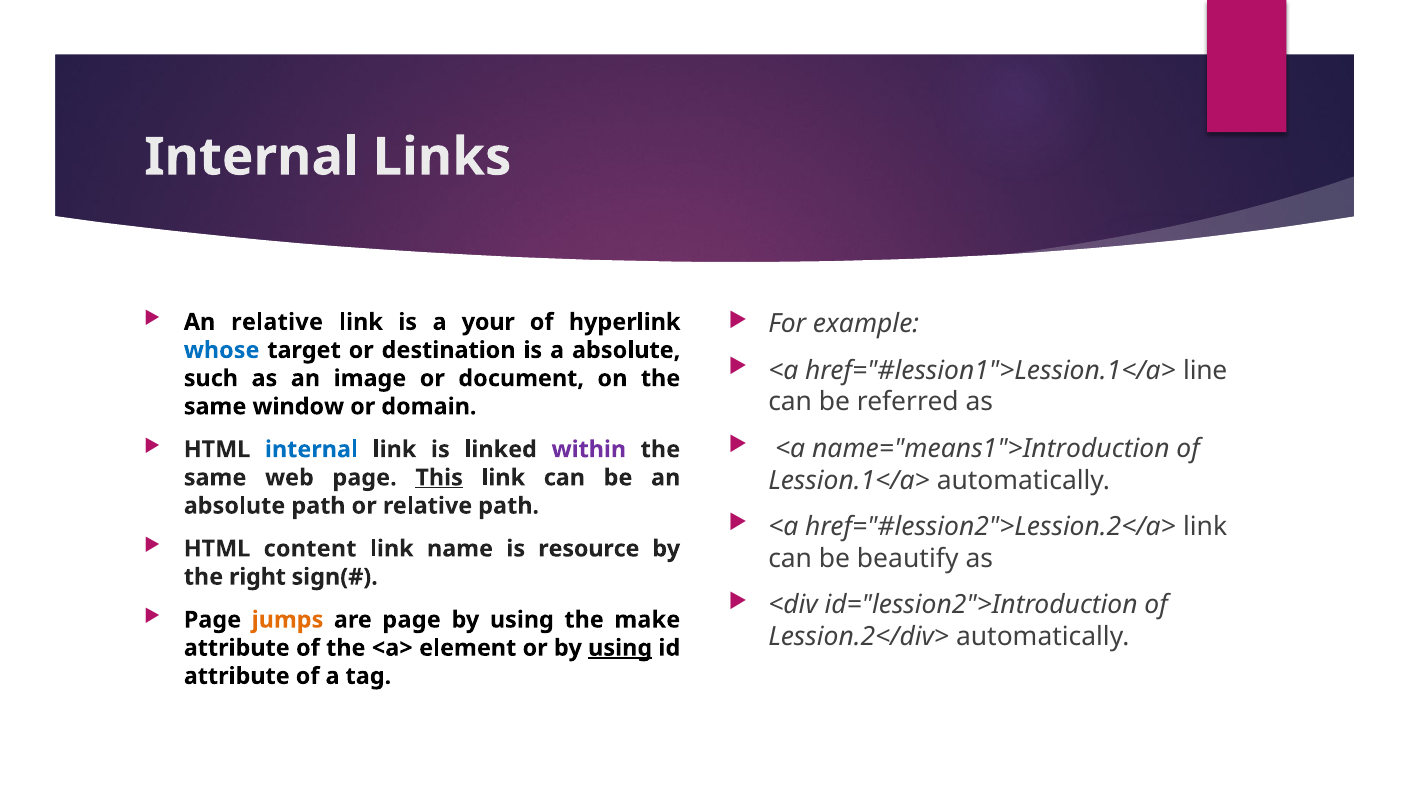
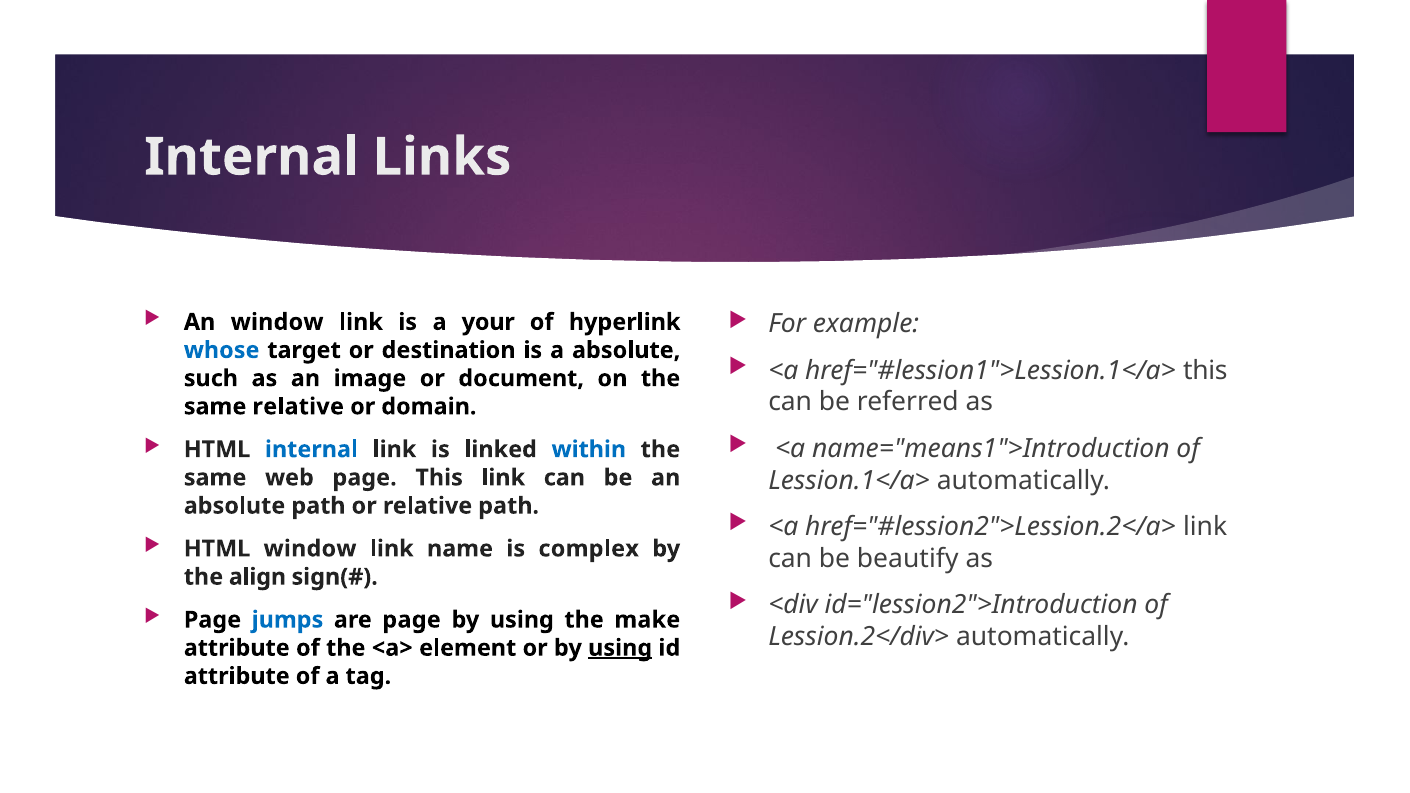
An relative: relative -> window (277, 322)
line: line -> this (1205, 371)
same window: window -> relative (298, 407)
within colour: purple -> blue (589, 450)
This underline: present -> none (439, 478)
HTML content: content -> window (310, 549)
resource: resource -> complex (589, 549)
right: right -> align (257, 577)
jumps colour: orange -> blue (288, 620)
